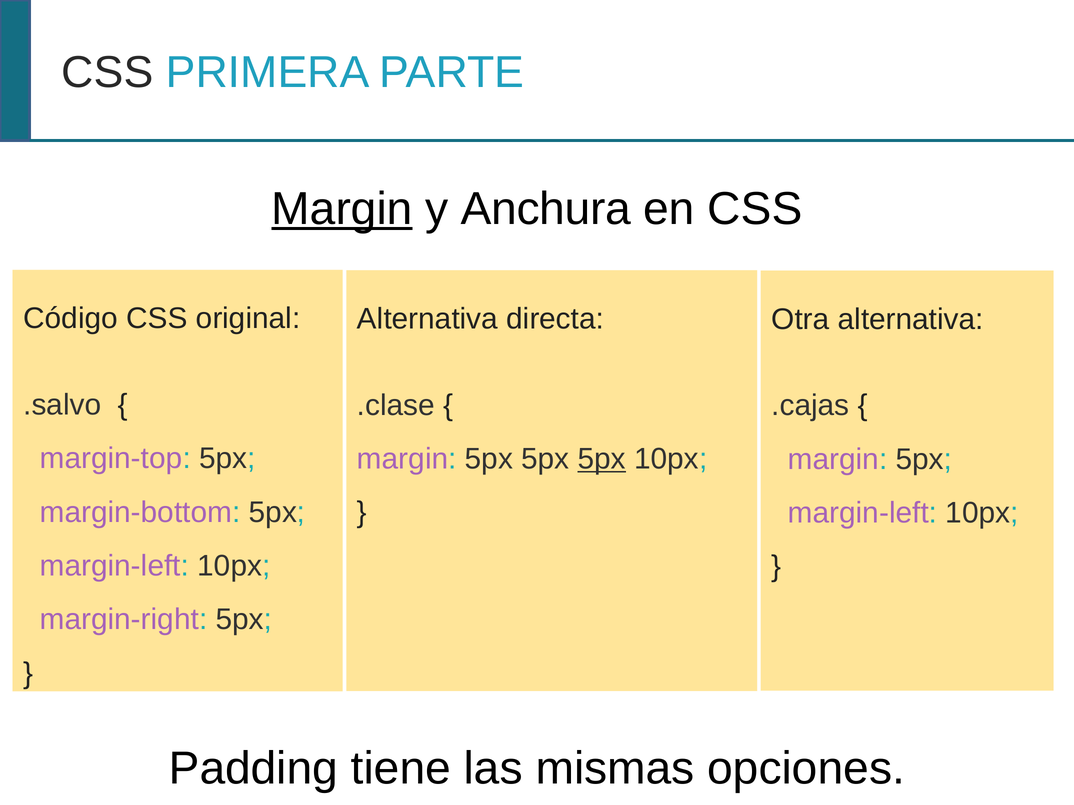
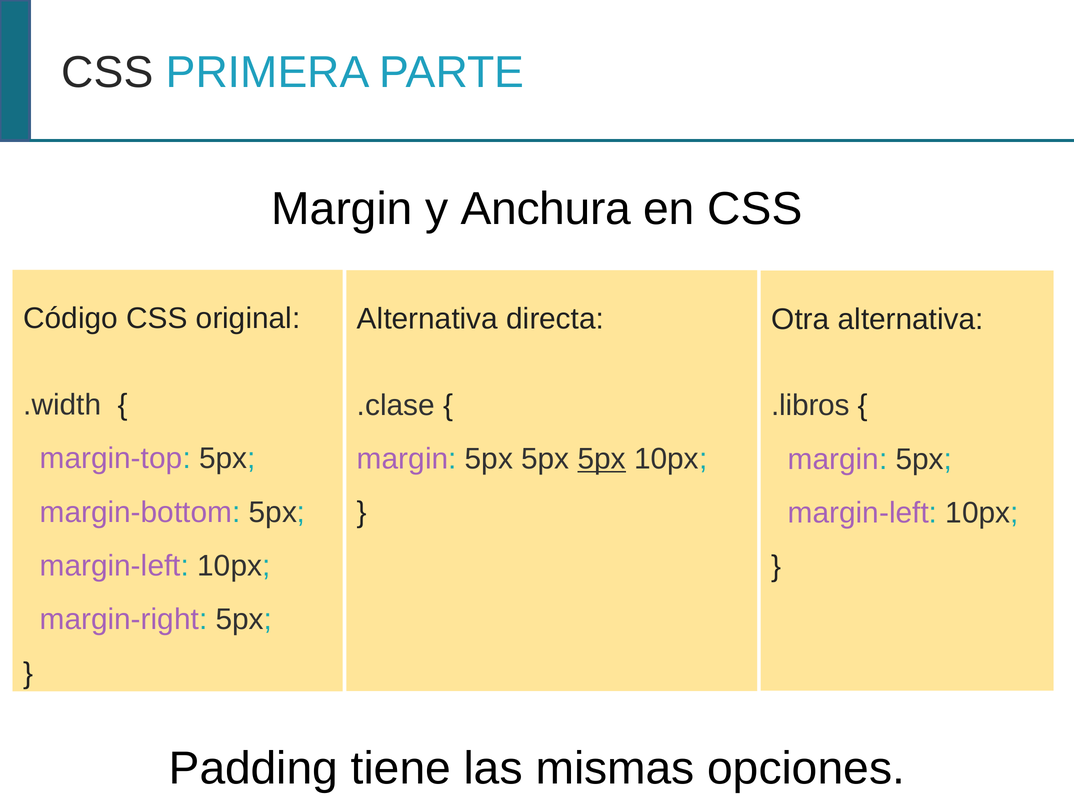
Margin underline: present -> none (342, 209)
.salvo: .salvo -> .width (62, 405)
.cajas: .cajas -> .libros (811, 406)
